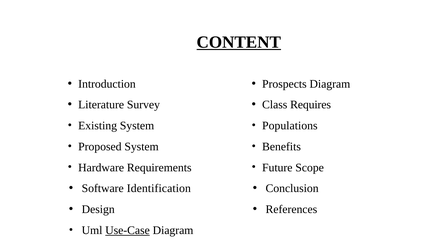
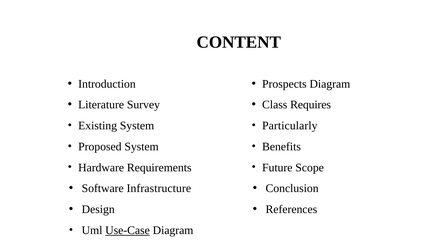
CONTENT underline: present -> none (239, 42)
Populations: Populations -> Particularly (290, 126)
Identification: Identification -> Infrastructure (159, 189)
